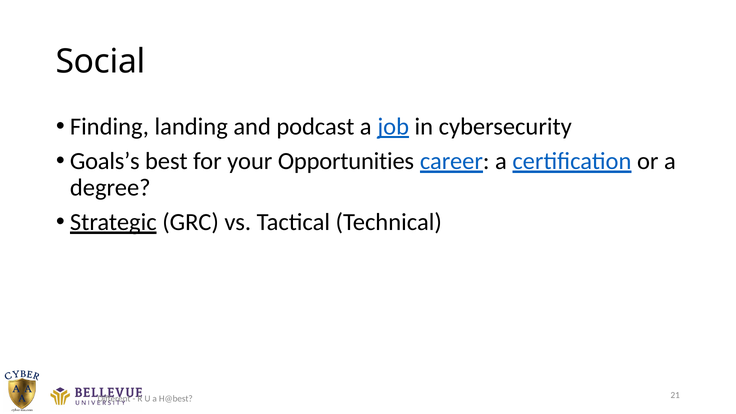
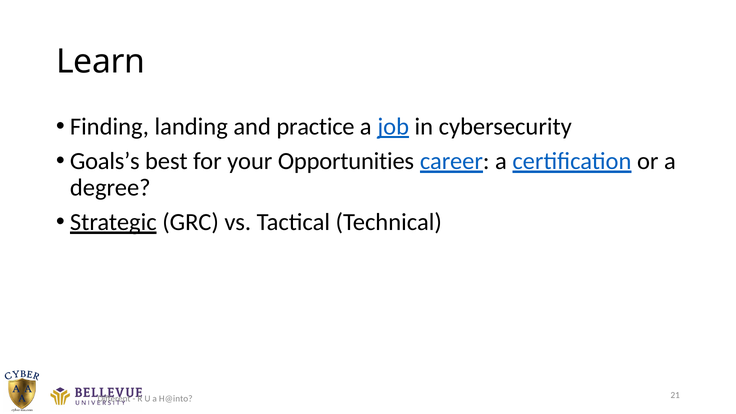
Social: Social -> Learn (101, 62)
podcast: podcast -> practice (315, 126)
H@best: H@best -> H@into (176, 399)
